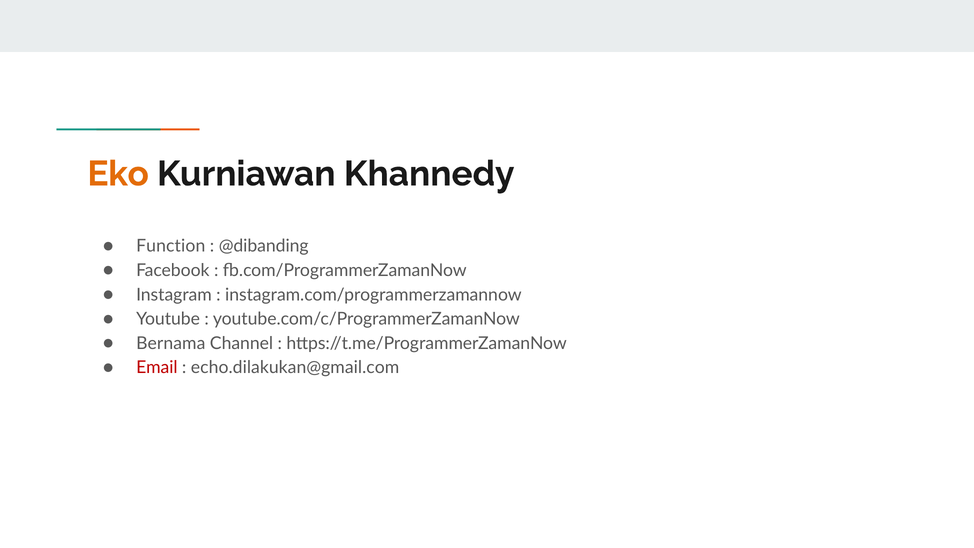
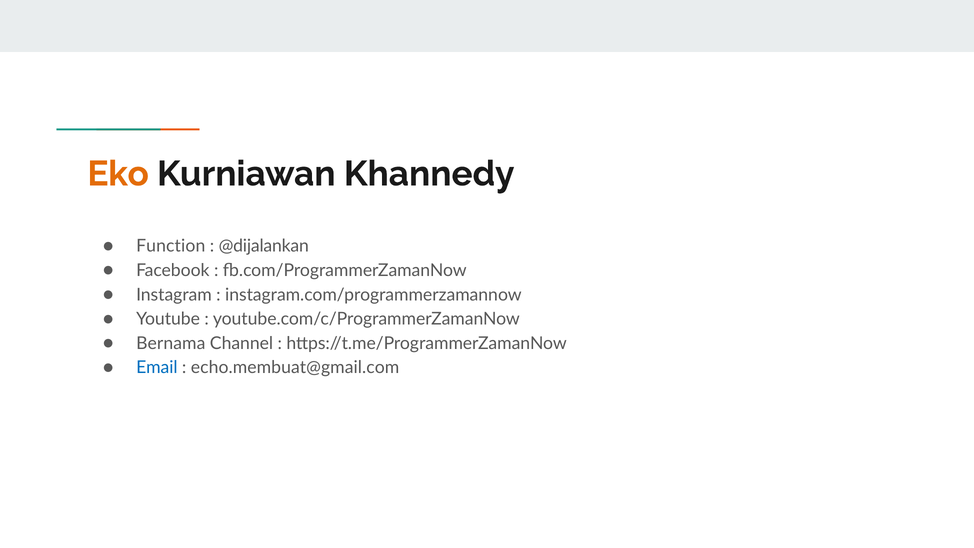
@dibanding: @dibanding -> @dijalankan (264, 246)
Email colour: red -> blue (157, 367)
echo.dilakukan@gmail.com: echo.dilakukan@gmail.com -> echo.membuat@gmail.com (295, 367)
